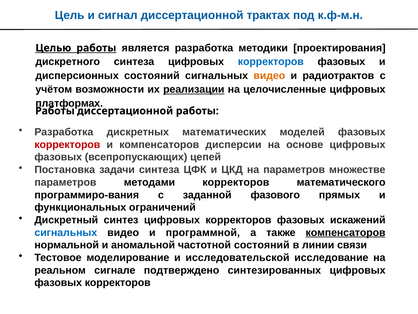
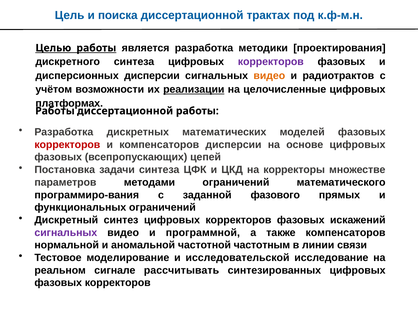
сигнал: сигнал -> поиска (118, 15)
корректоров colour: blue -> purple (271, 62)
дисперсионных состояний: состояний -> дисперсии (152, 75)
на параметров: параметров -> корректоры (294, 169)
методами корректоров: корректоров -> ограничений (236, 182)
сигнальных colour: blue -> purple (66, 232)
компенсаторов underline: present -> none (346, 232)
частотной состояний: состояний -> частотным (262, 245)
подтверждено: подтверждено -> рассчитывать (182, 270)
